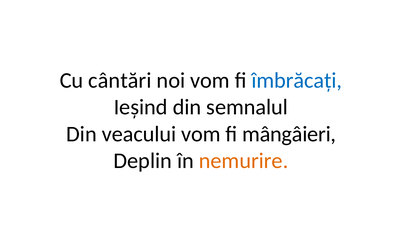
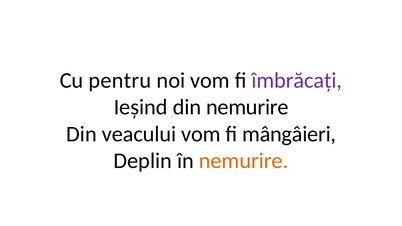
cântări: cântări -> pentru (120, 80)
îmbrăcați colour: blue -> purple (297, 80)
din semnalul: semnalul -> nemurire (247, 107)
